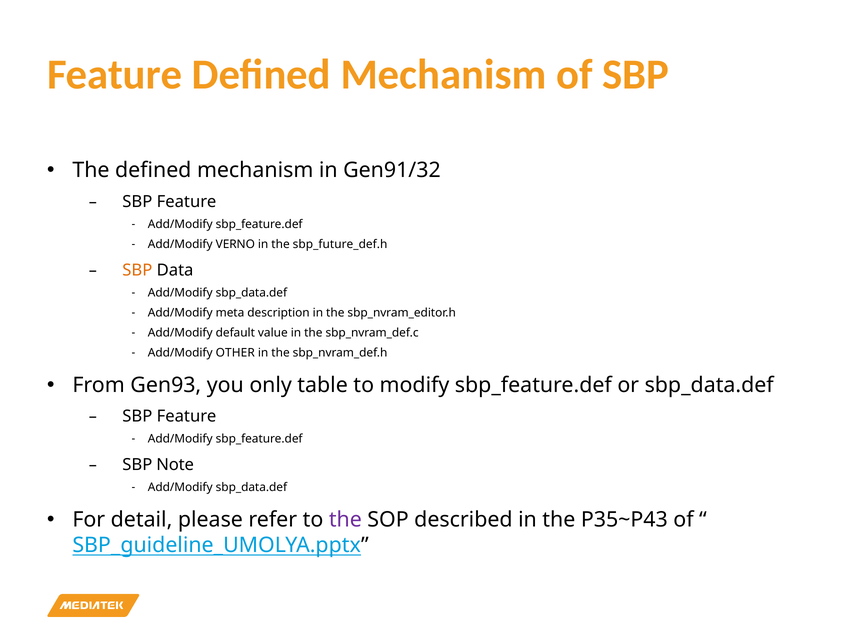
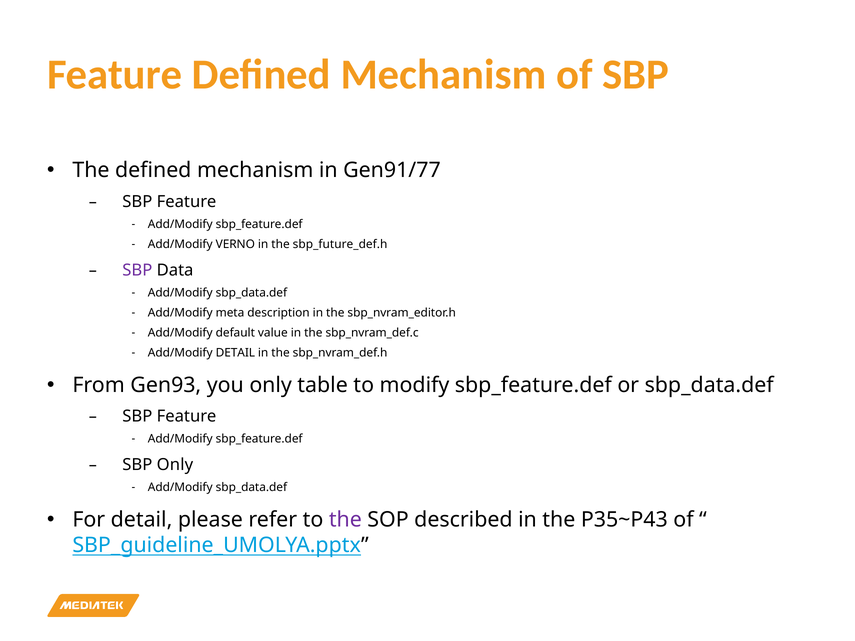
Gen91/32: Gen91/32 -> Gen91/77 (392, 170)
SBP colour: orange -> purple (137, 270)
Add/Modify OTHER: OTHER -> DETAIL (235, 353)
SBP Note: Note -> Only (175, 465)
